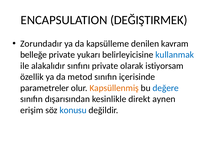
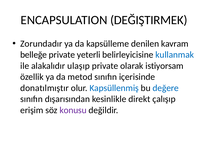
yukarı: yukarı -> yeterli (89, 55)
sınfını: sınfını -> ulaşıp (79, 66)
parametreler: parametreler -> donatılmıştır (45, 88)
Kapsüllenmiş colour: orange -> blue (114, 88)
aynen: aynen -> çalışıp (164, 99)
konusu colour: blue -> purple (73, 110)
